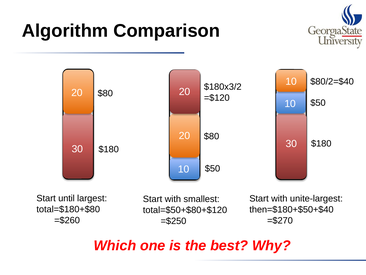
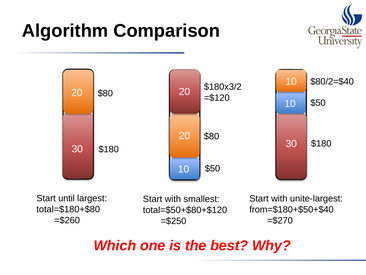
then=$180+$50+$40: then=$180+$50+$40 -> from=$180+$50+$40 (291, 209)
